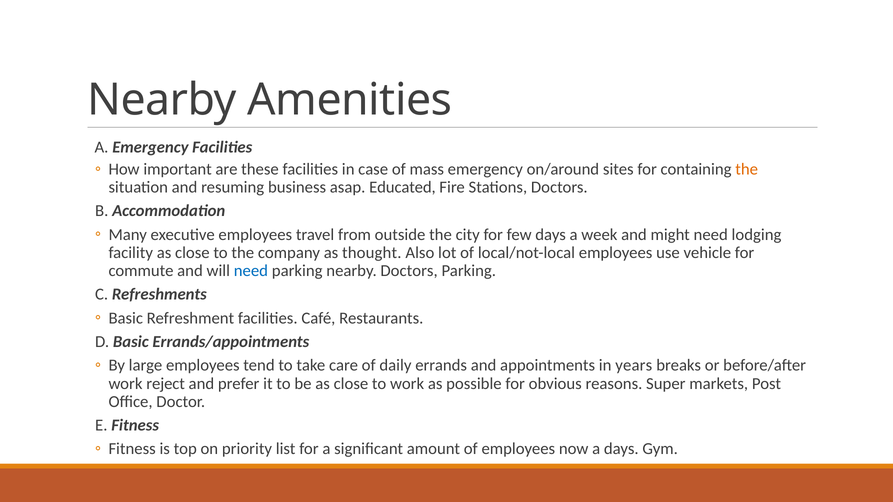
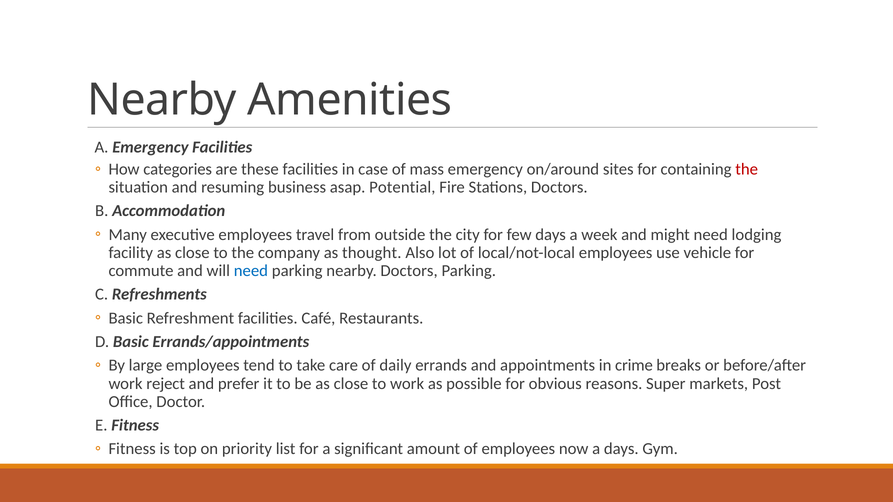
important: important -> categories (178, 169)
the colour: orange -> red (747, 169)
Educated: Educated -> Potential (402, 187)
years: years -> crime (634, 366)
